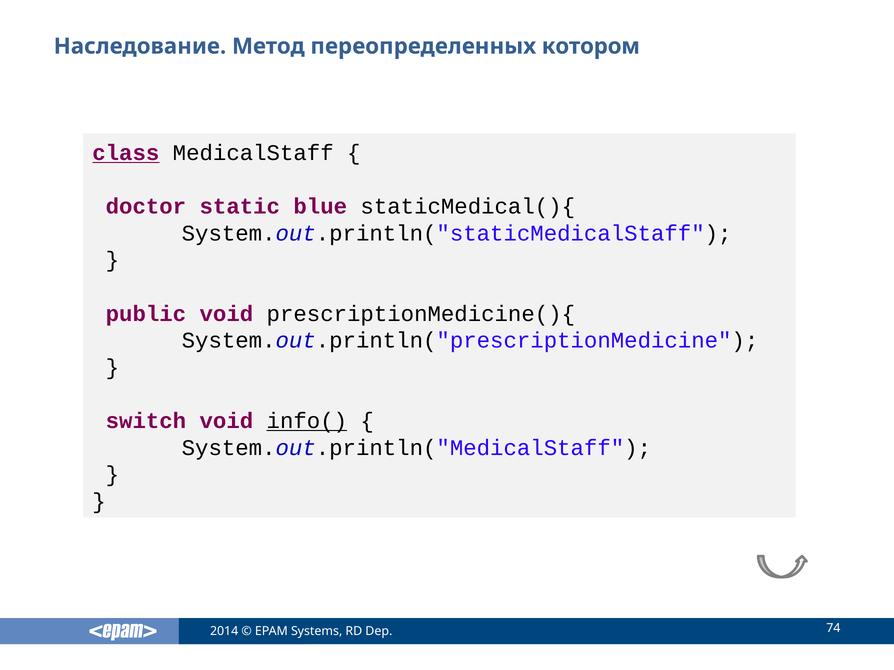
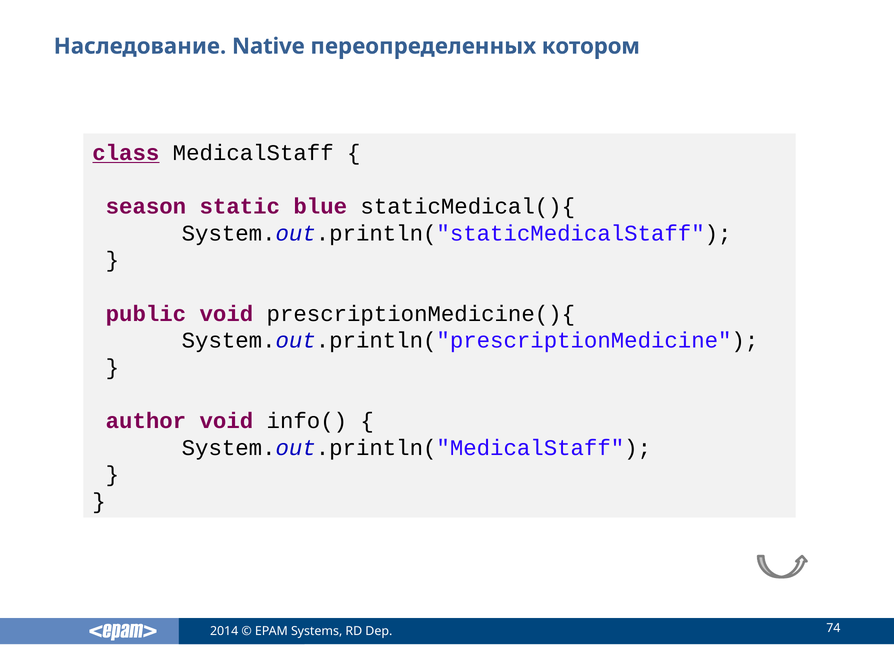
Метод: Метод -> Native (268, 46)
doctor: doctor -> season (146, 207)
switch: switch -> author (146, 421)
info( underline: present -> none (307, 421)
